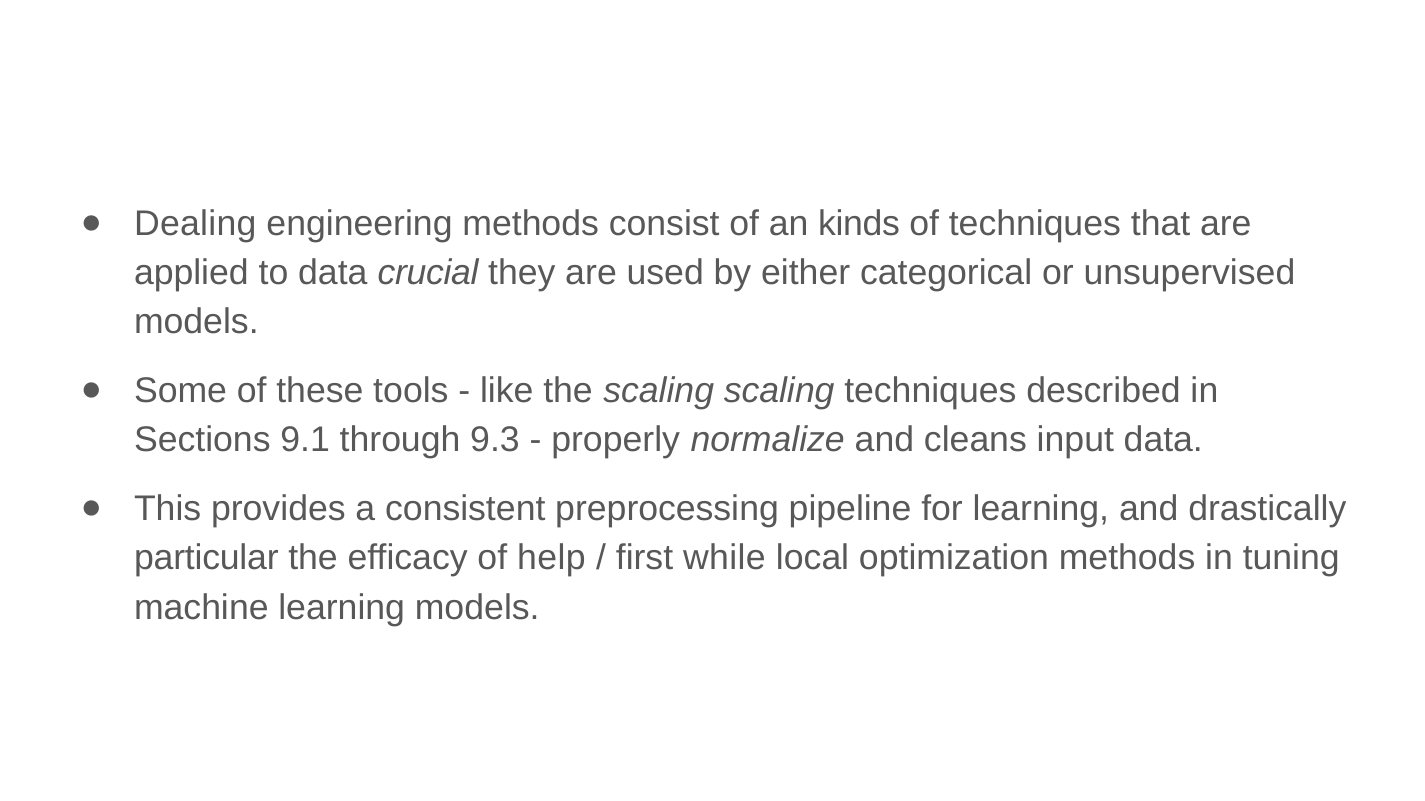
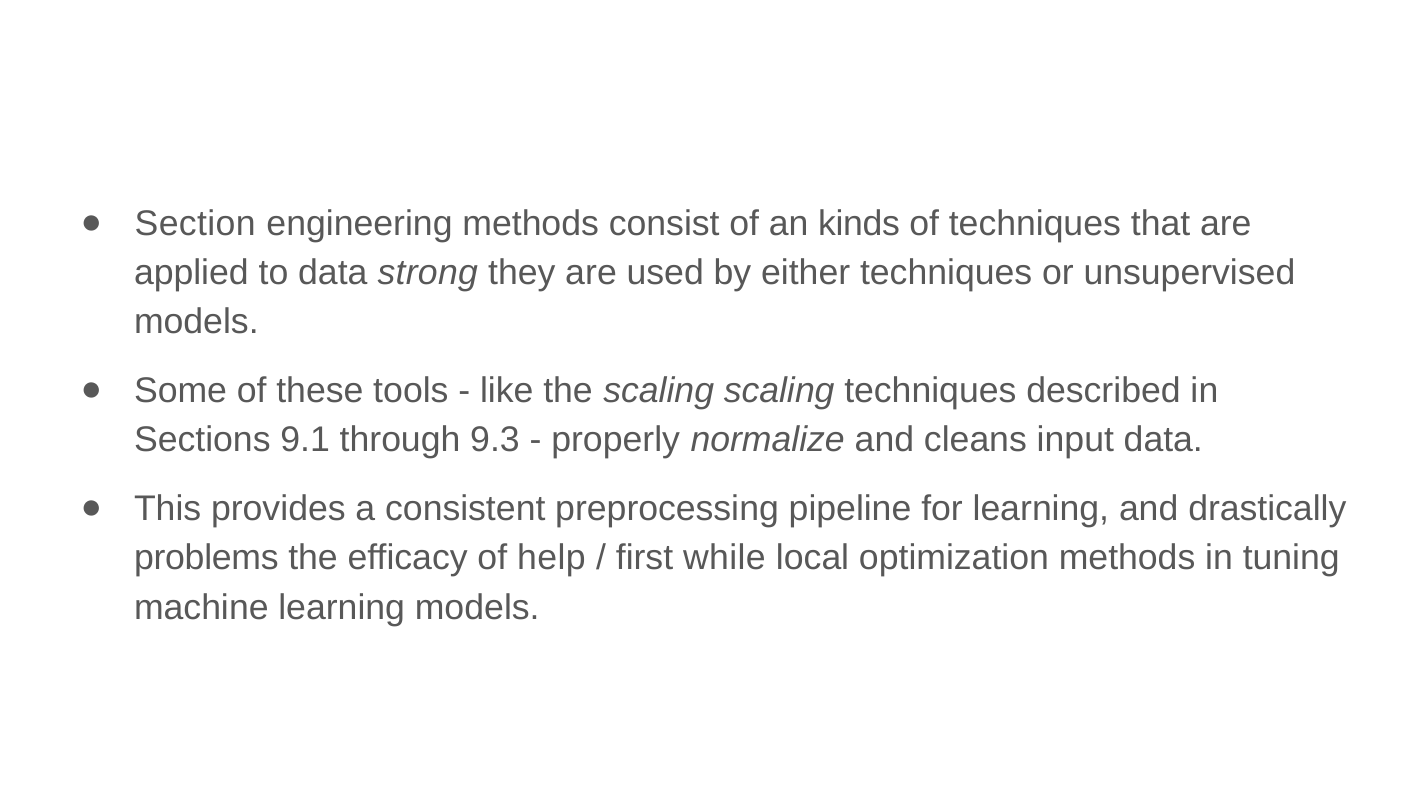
Dealing: Dealing -> Section (195, 224)
crucial: crucial -> strong (428, 273)
either categorical: categorical -> techniques (946, 273)
particular: particular -> problems (206, 559)
